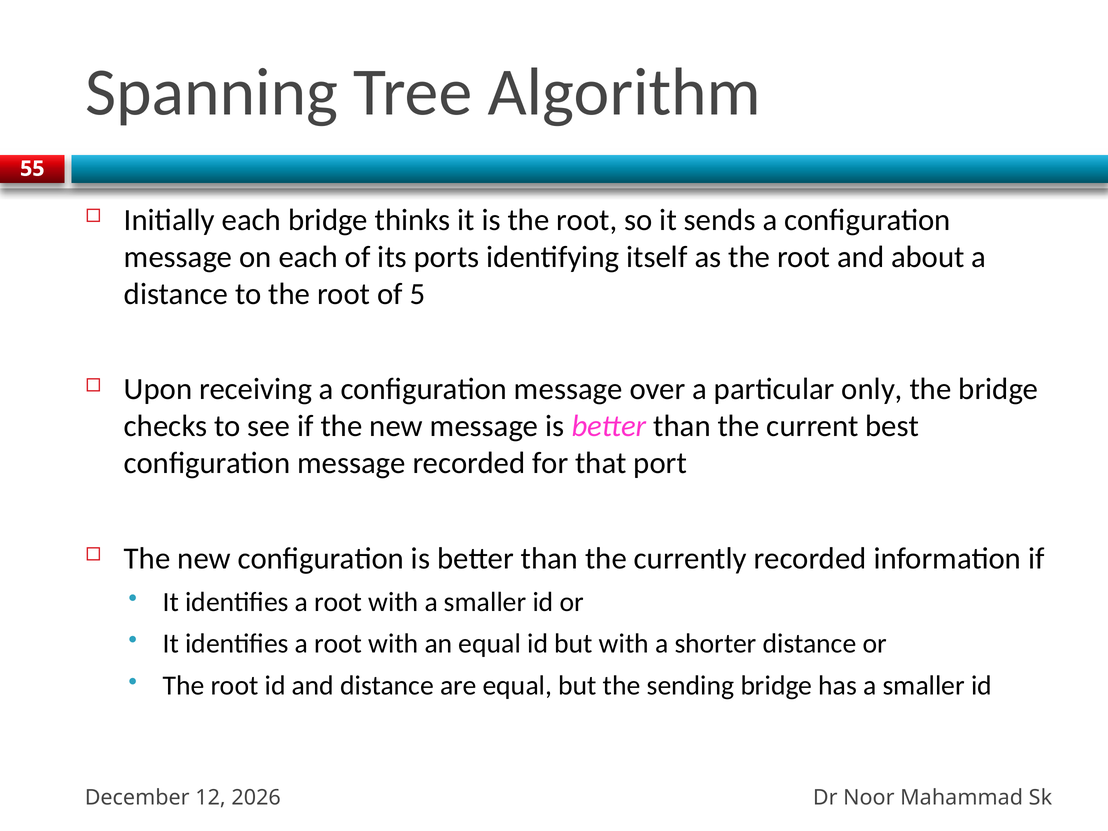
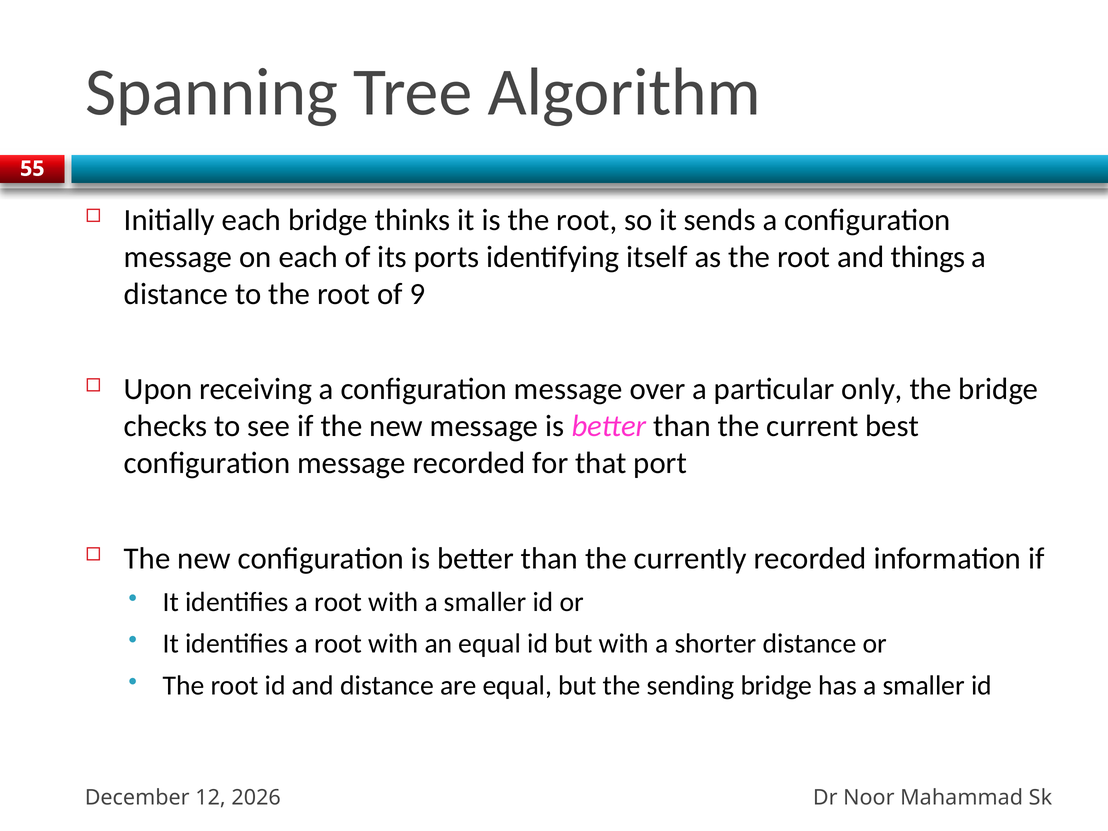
about: about -> things (928, 257)
5: 5 -> 9 (418, 294)
